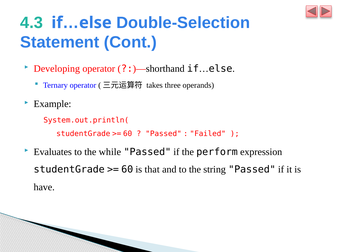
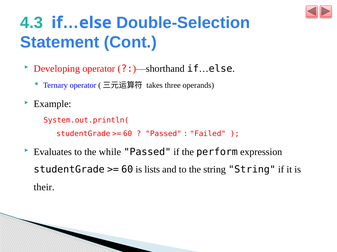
that: that -> lists (152, 170)
string Passed: Passed -> String (252, 170)
have: have -> their (44, 188)
